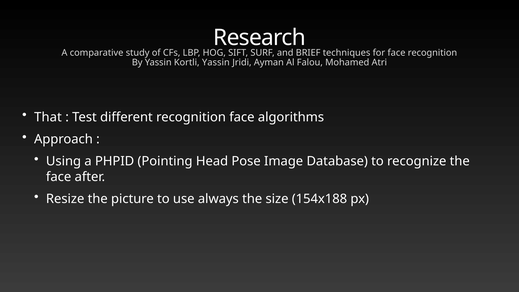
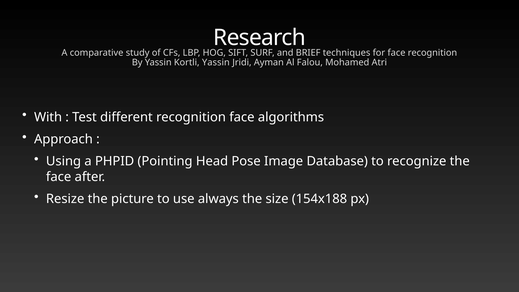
That: That -> With (48, 117)
